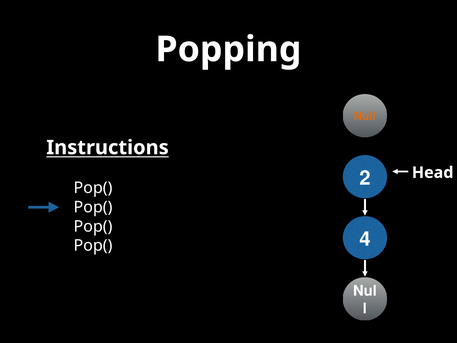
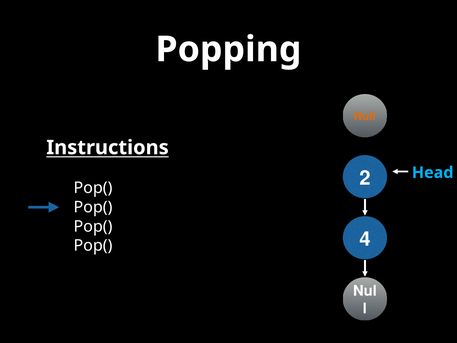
Head colour: white -> light blue (433, 172)
